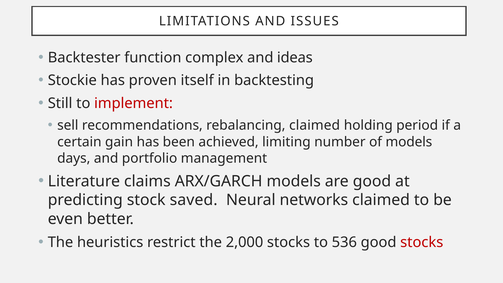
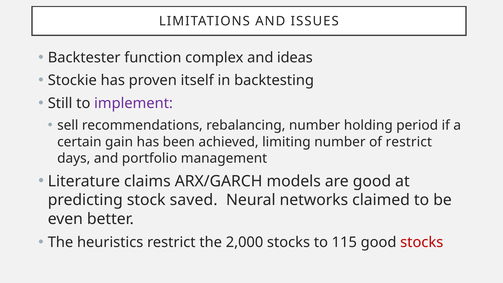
implement colour: red -> purple (134, 103)
rebalancing claimed: claimed -> number (315, 125)
of models: models -> restrict (409, 142)
536: 536 -> 115 (344, 242)
